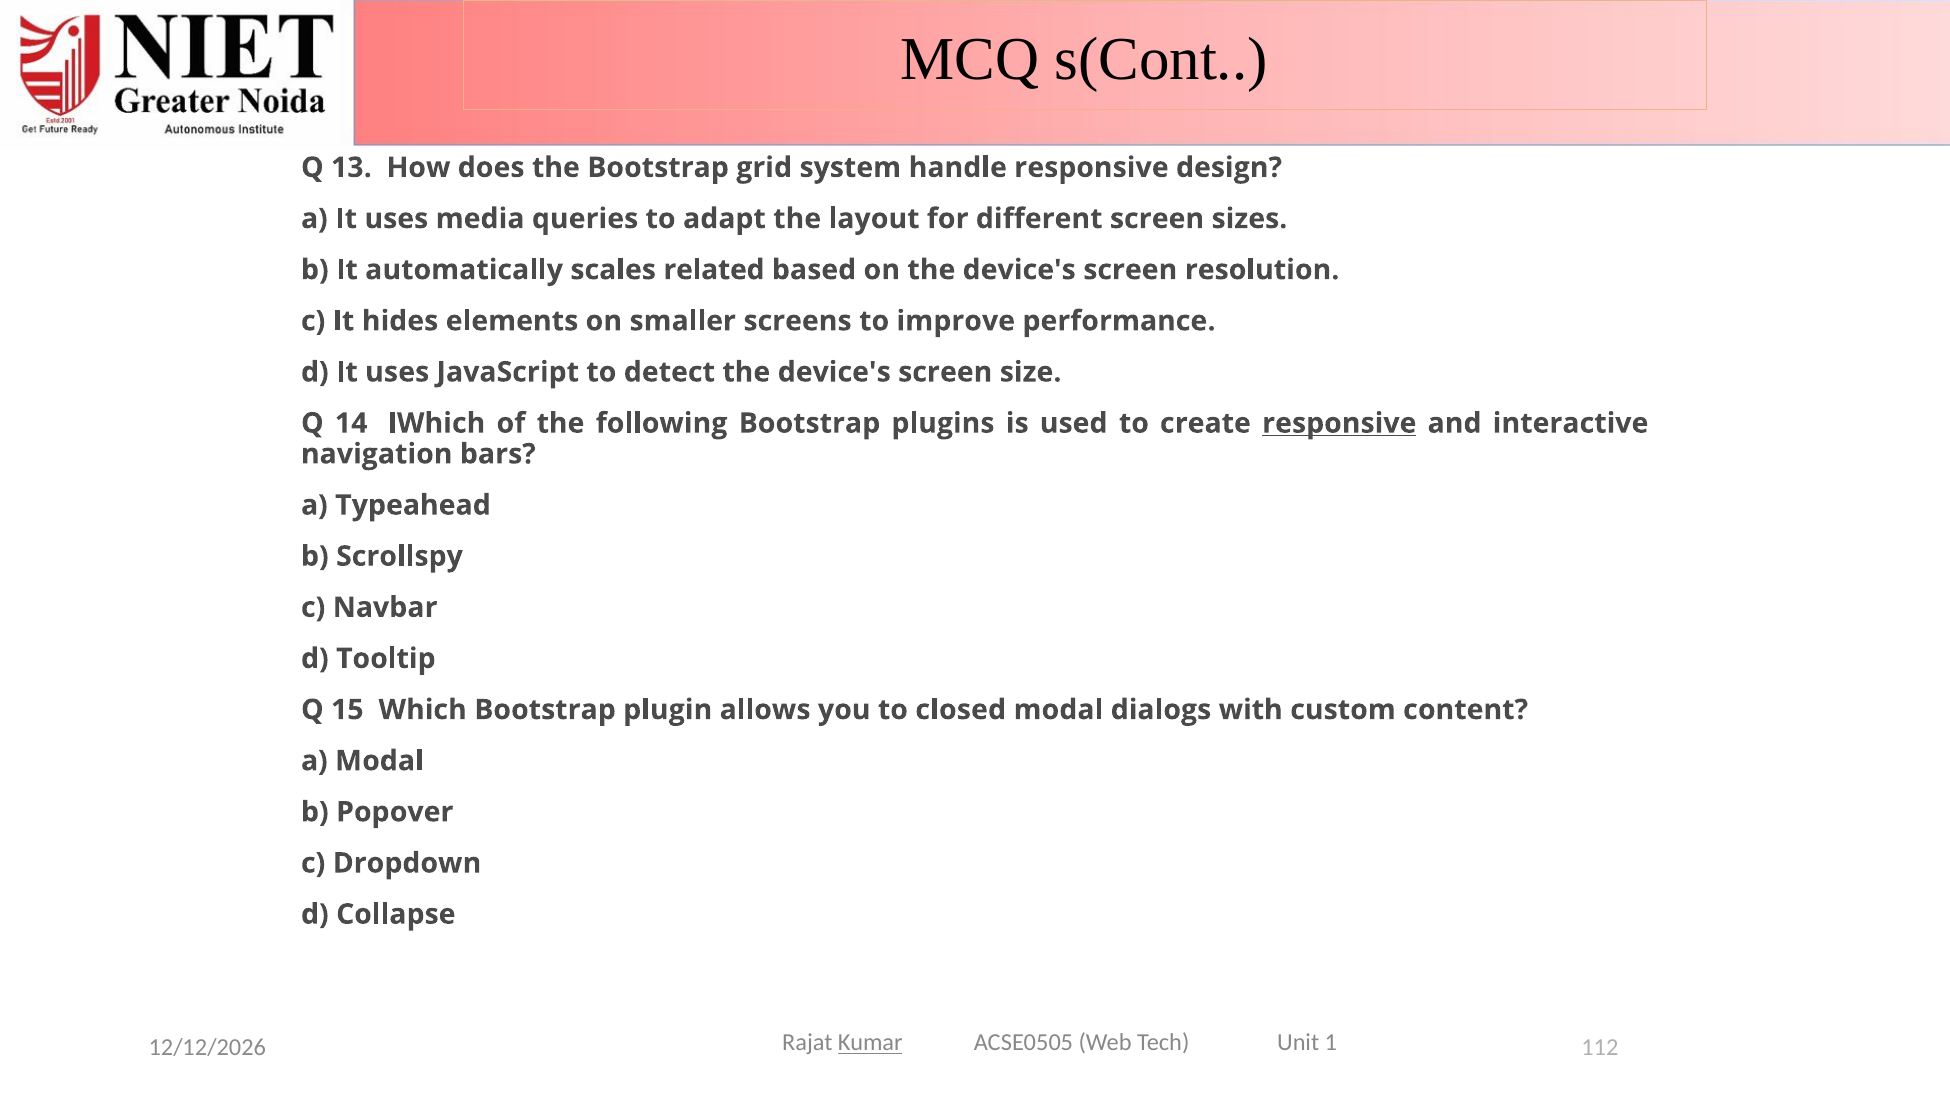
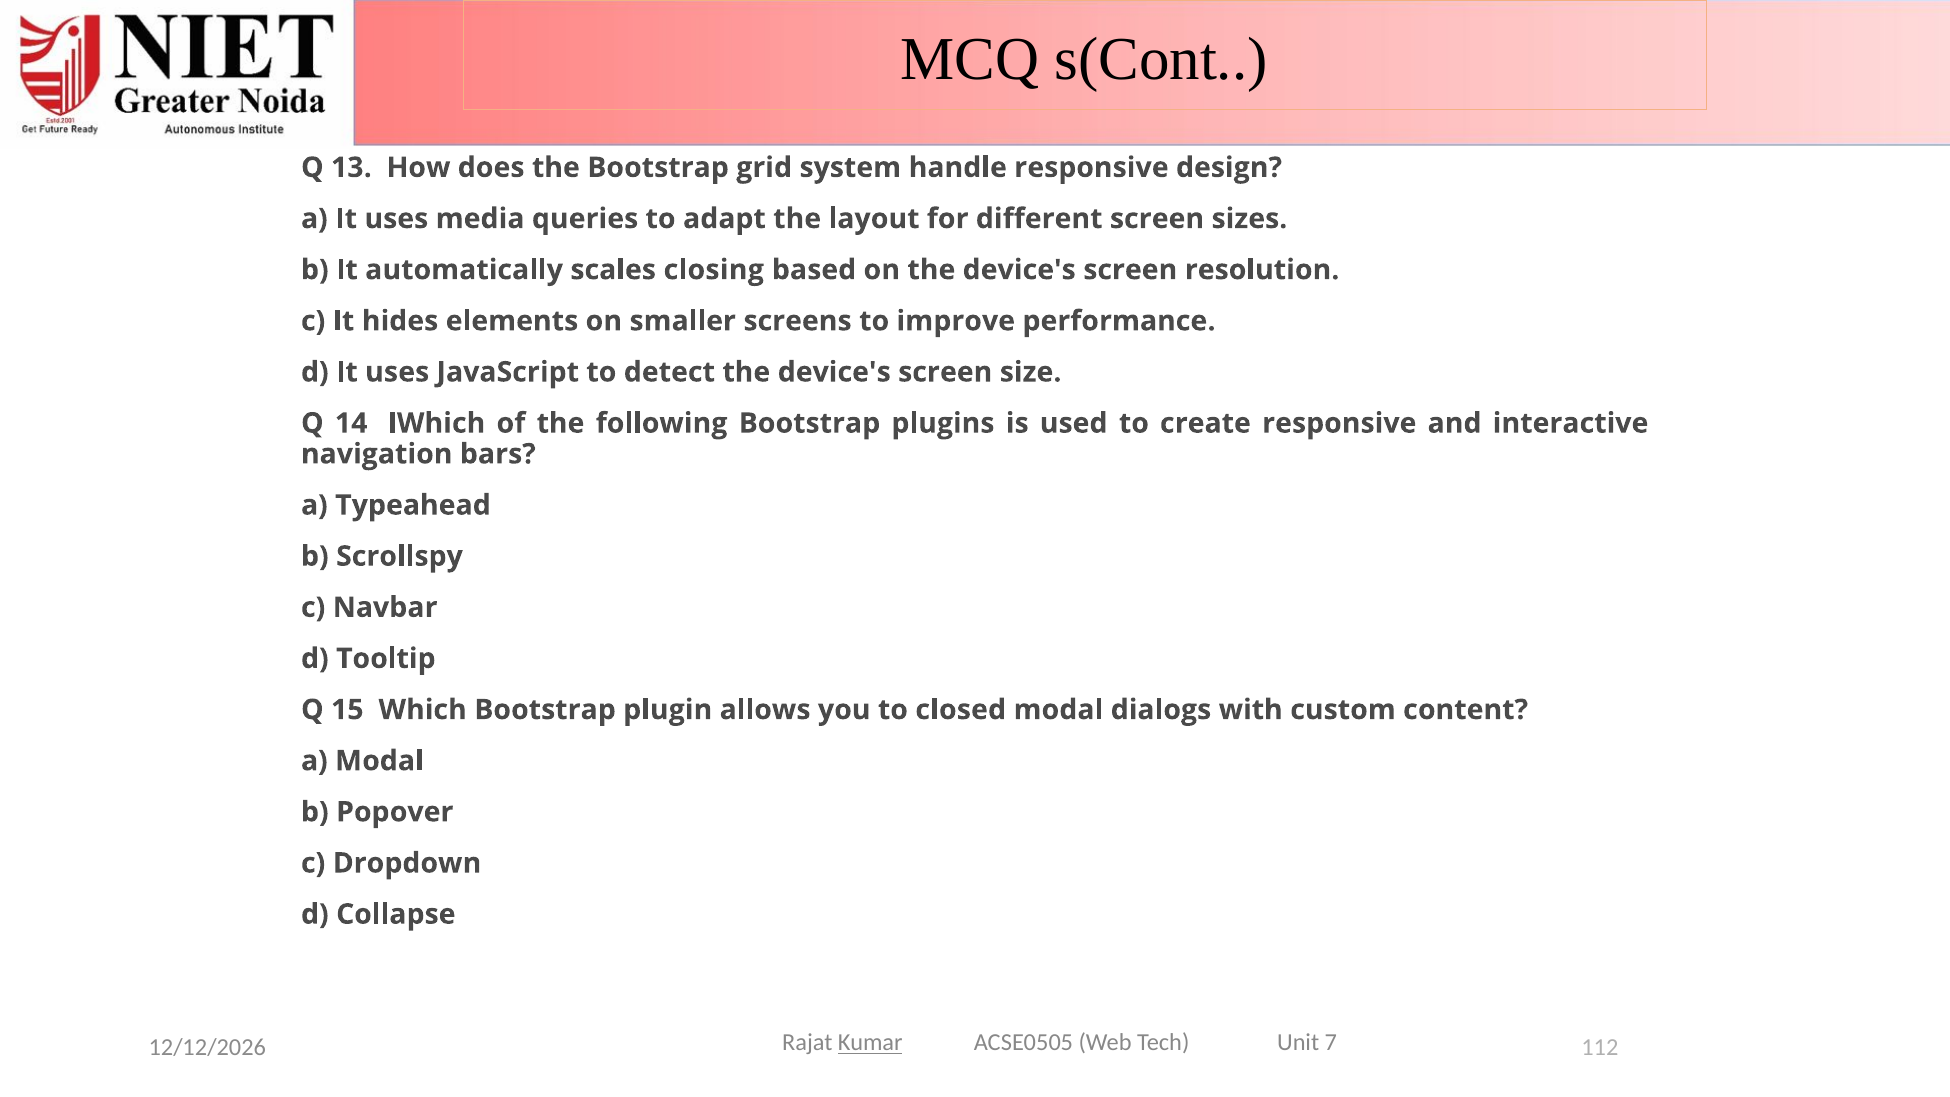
related: related -> closing (714, 270)
responsive underline: present -> none (1339, 423)
1: 1 -> 7 (1331, 1043)
